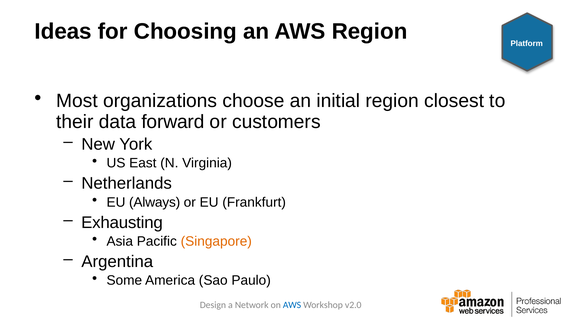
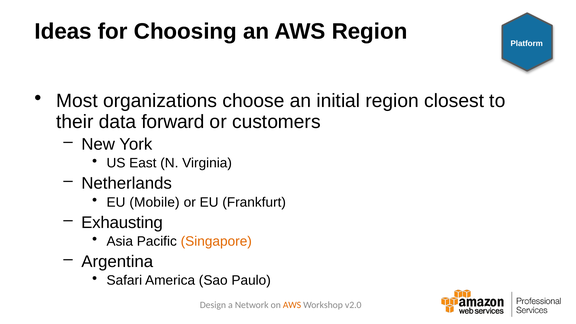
Always: Always -> Mobile (155, 202)
Some: Some -> Safari (124, 281)
AWS colour: blue -> orange (292, 305)
